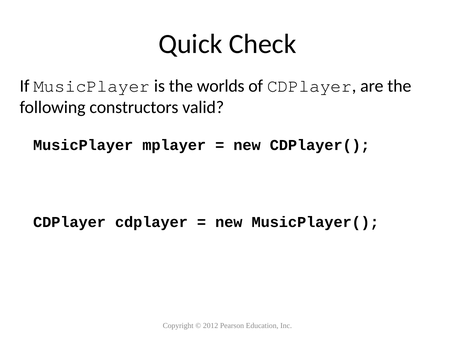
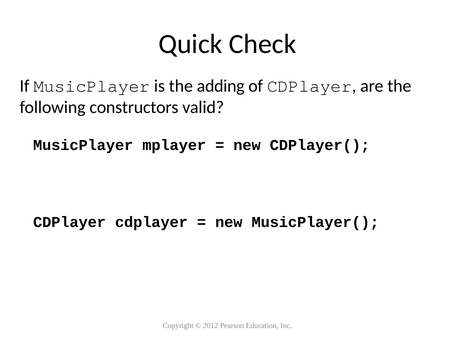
worlds: worlds -> adding (221, 86)
